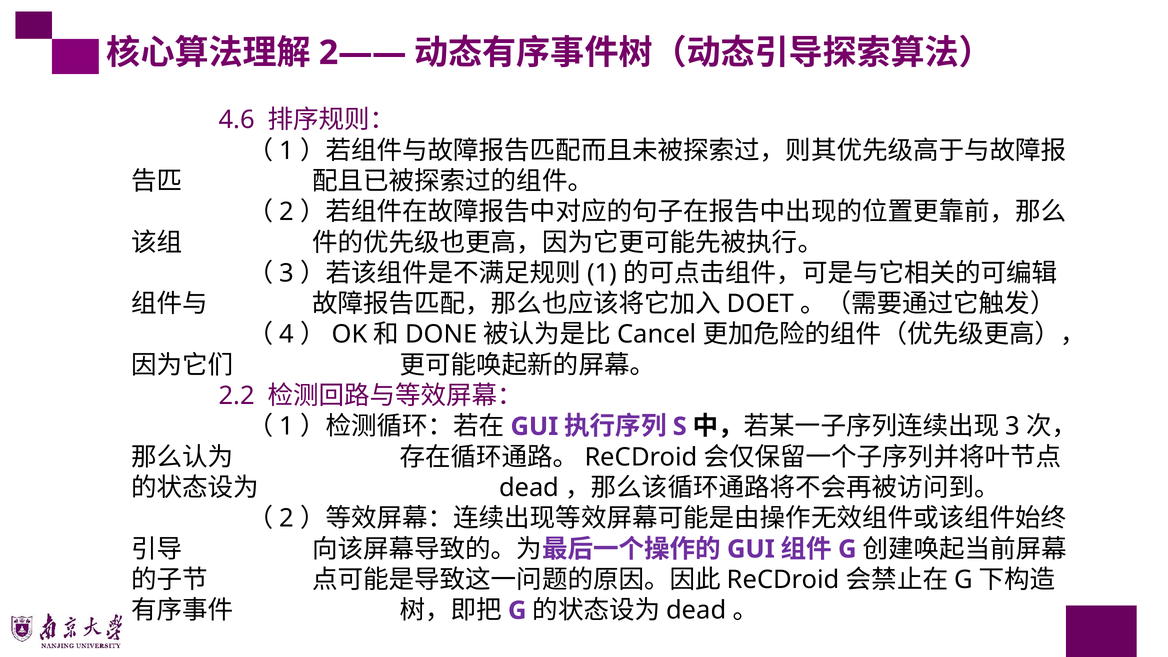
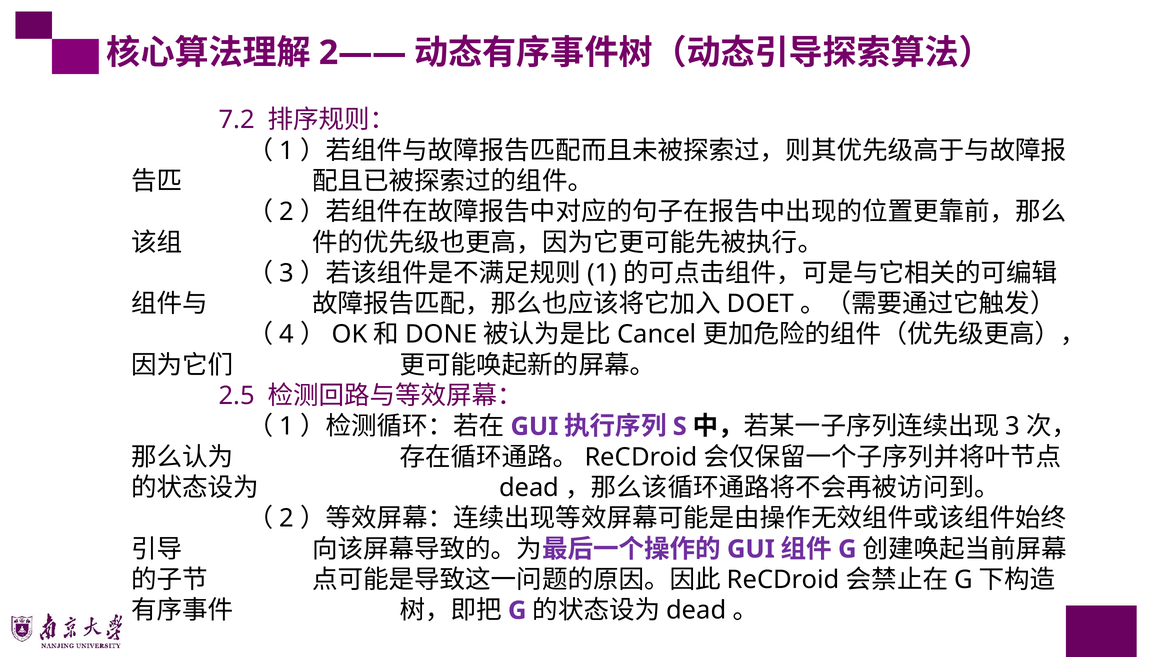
4.6: 4.6 -> 7.2 (237, 120)
2.2: 2.2 -> 2.5 (237, 396)
